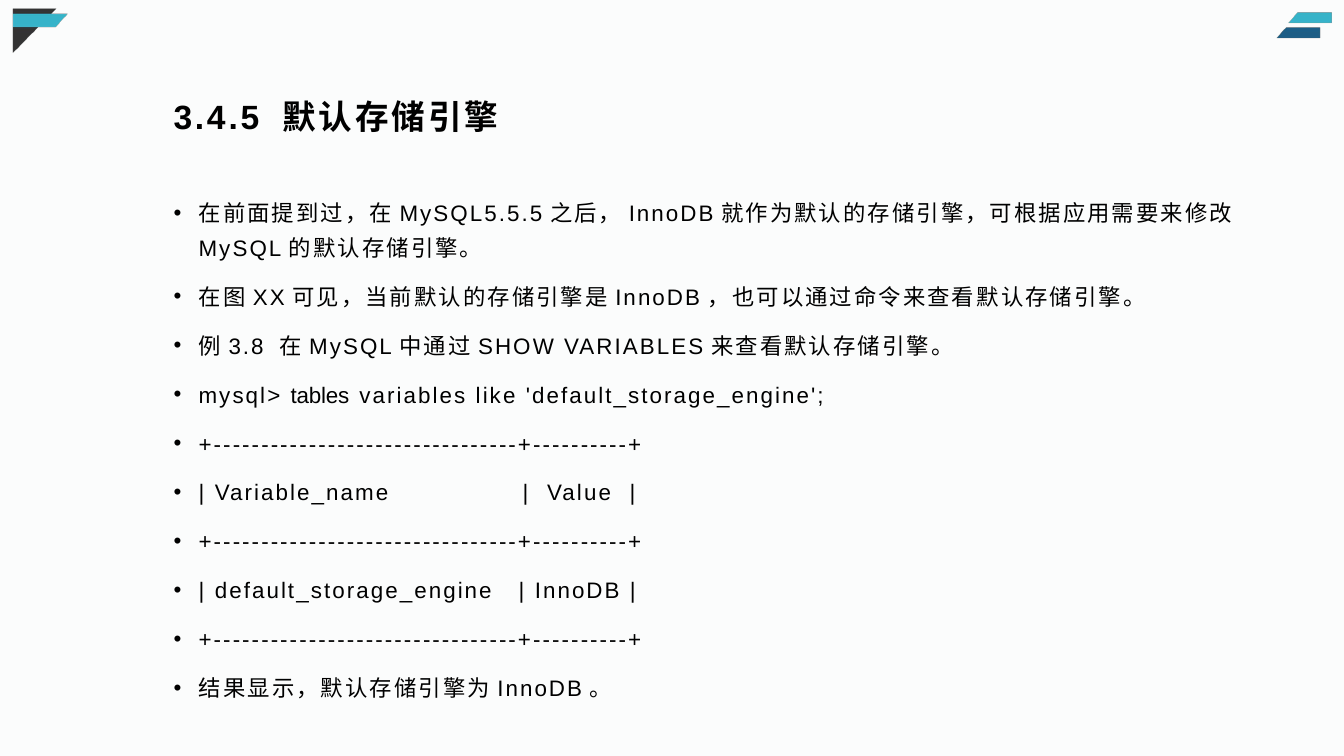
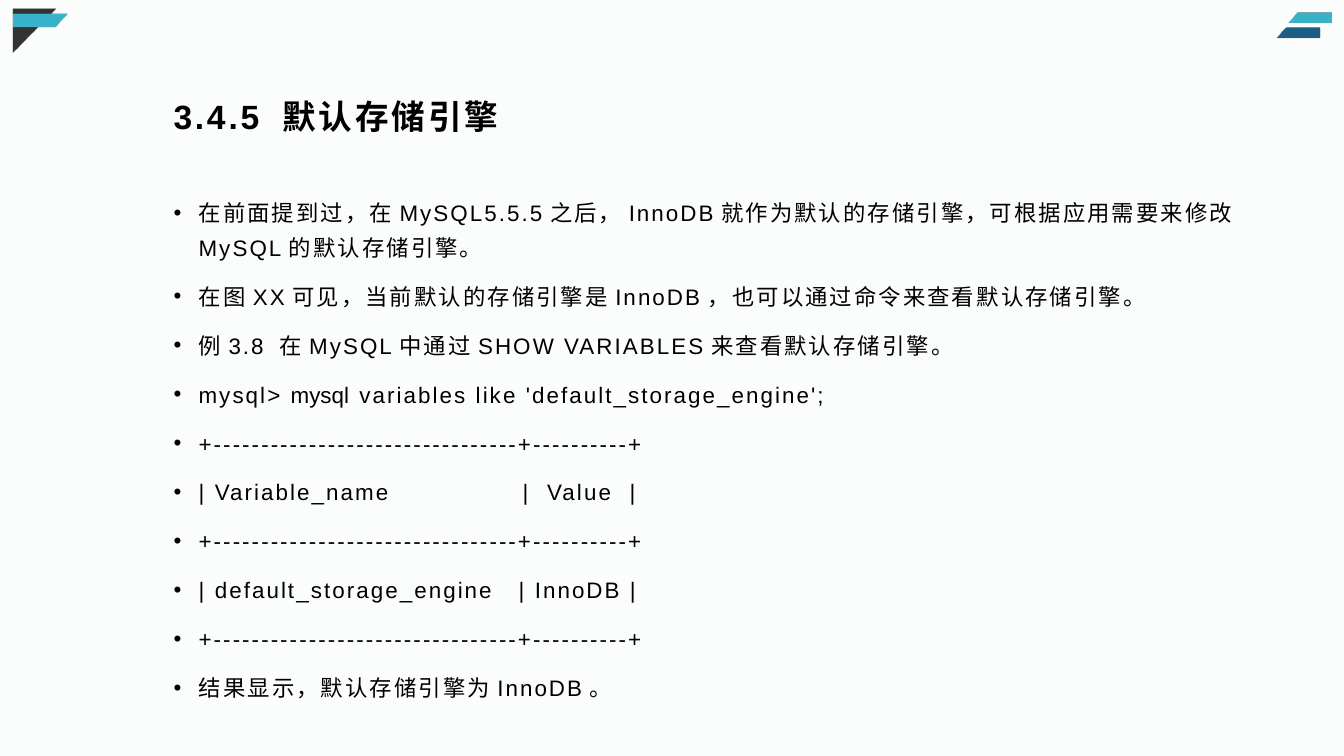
mysql> tables: tables -> mysql (320, 396)
